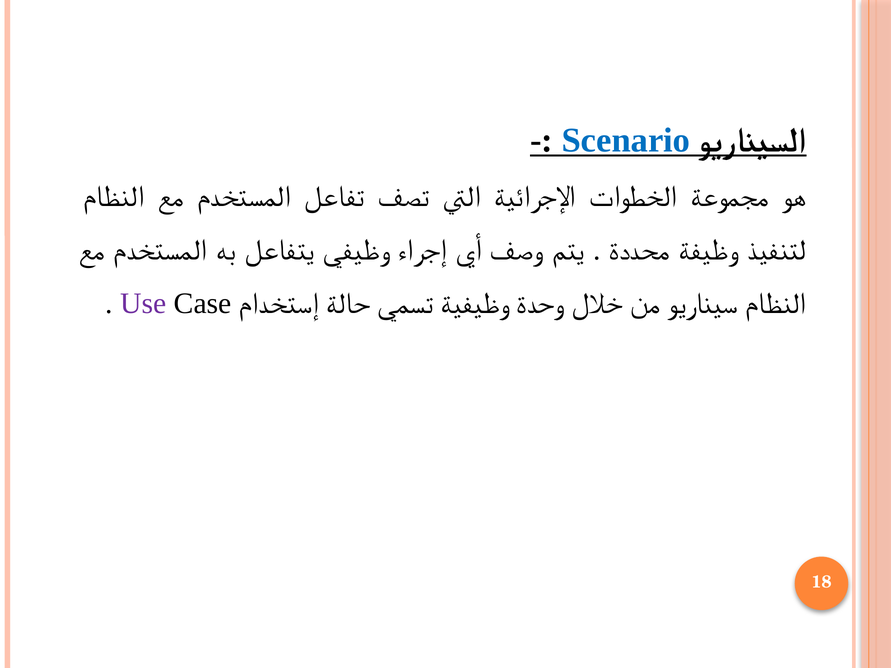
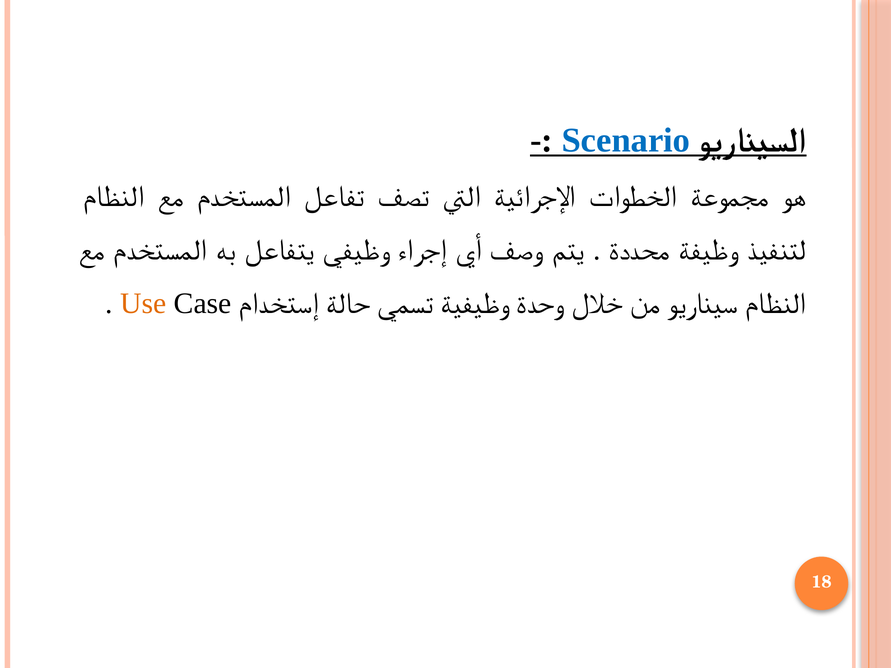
Use colour: purple -> orange (143, 303)
